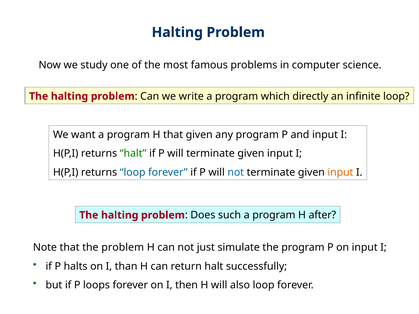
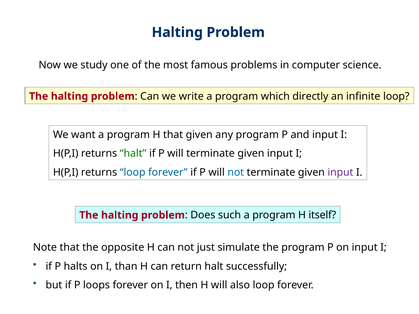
input colour: orange -> purple (340, 172)
after: after -> itself (322, 215)
the problem: problem -> opposite (123, 248)
